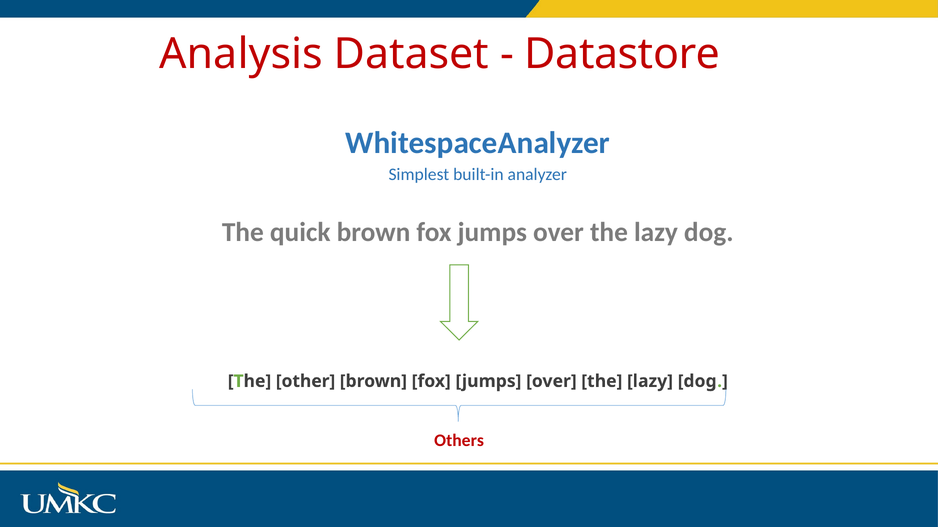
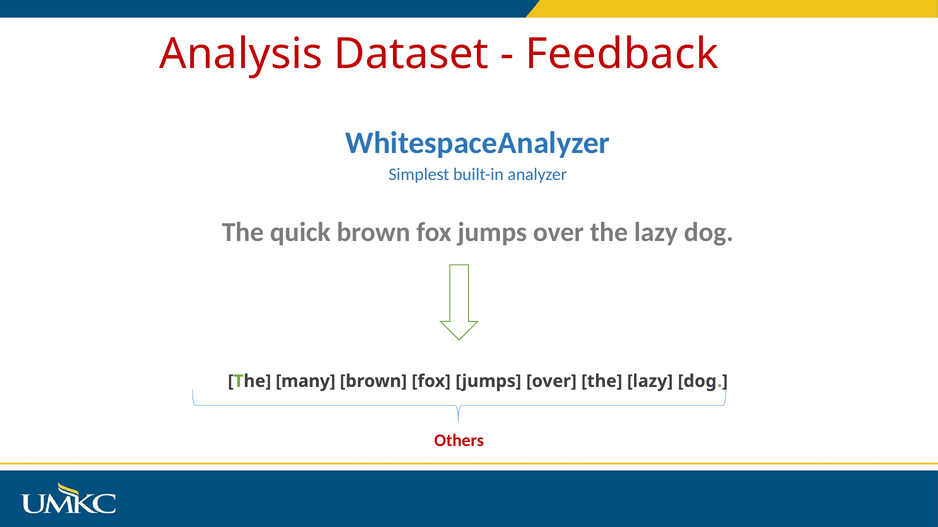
Datastore: Datastore -> Feedback (622, 54)
other: other -> many (306, 382)
